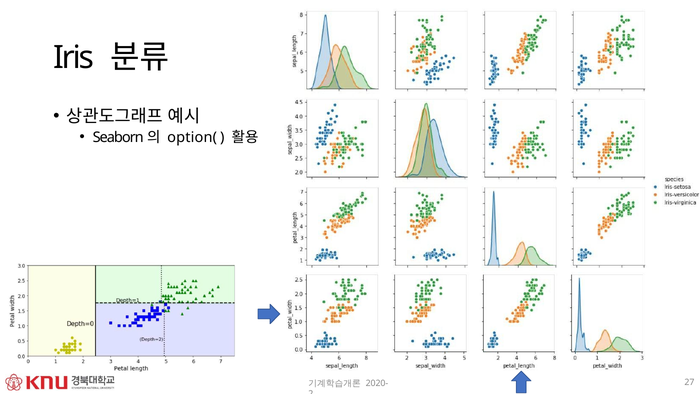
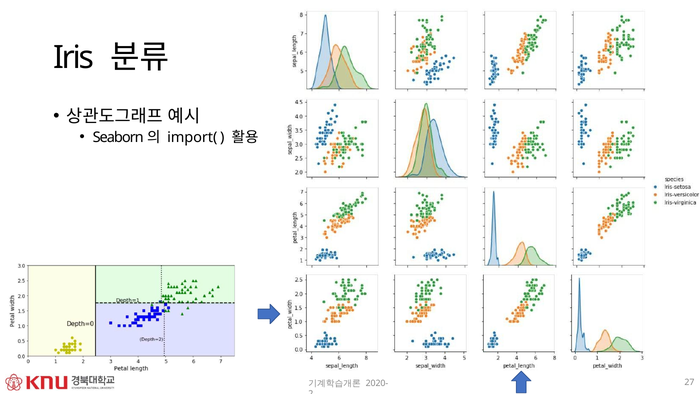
option(: option( -> import( (192, 137)
